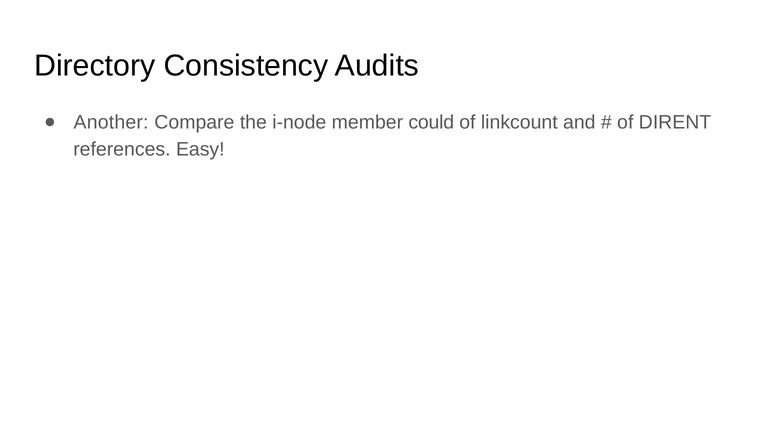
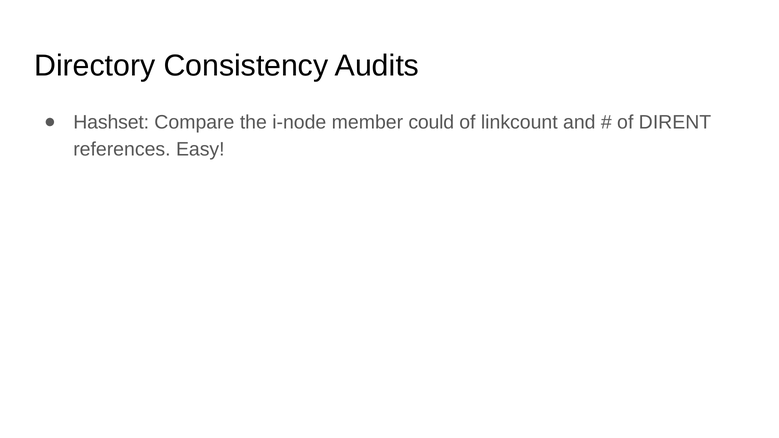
Another: Another -> Hashset (111, 123)
